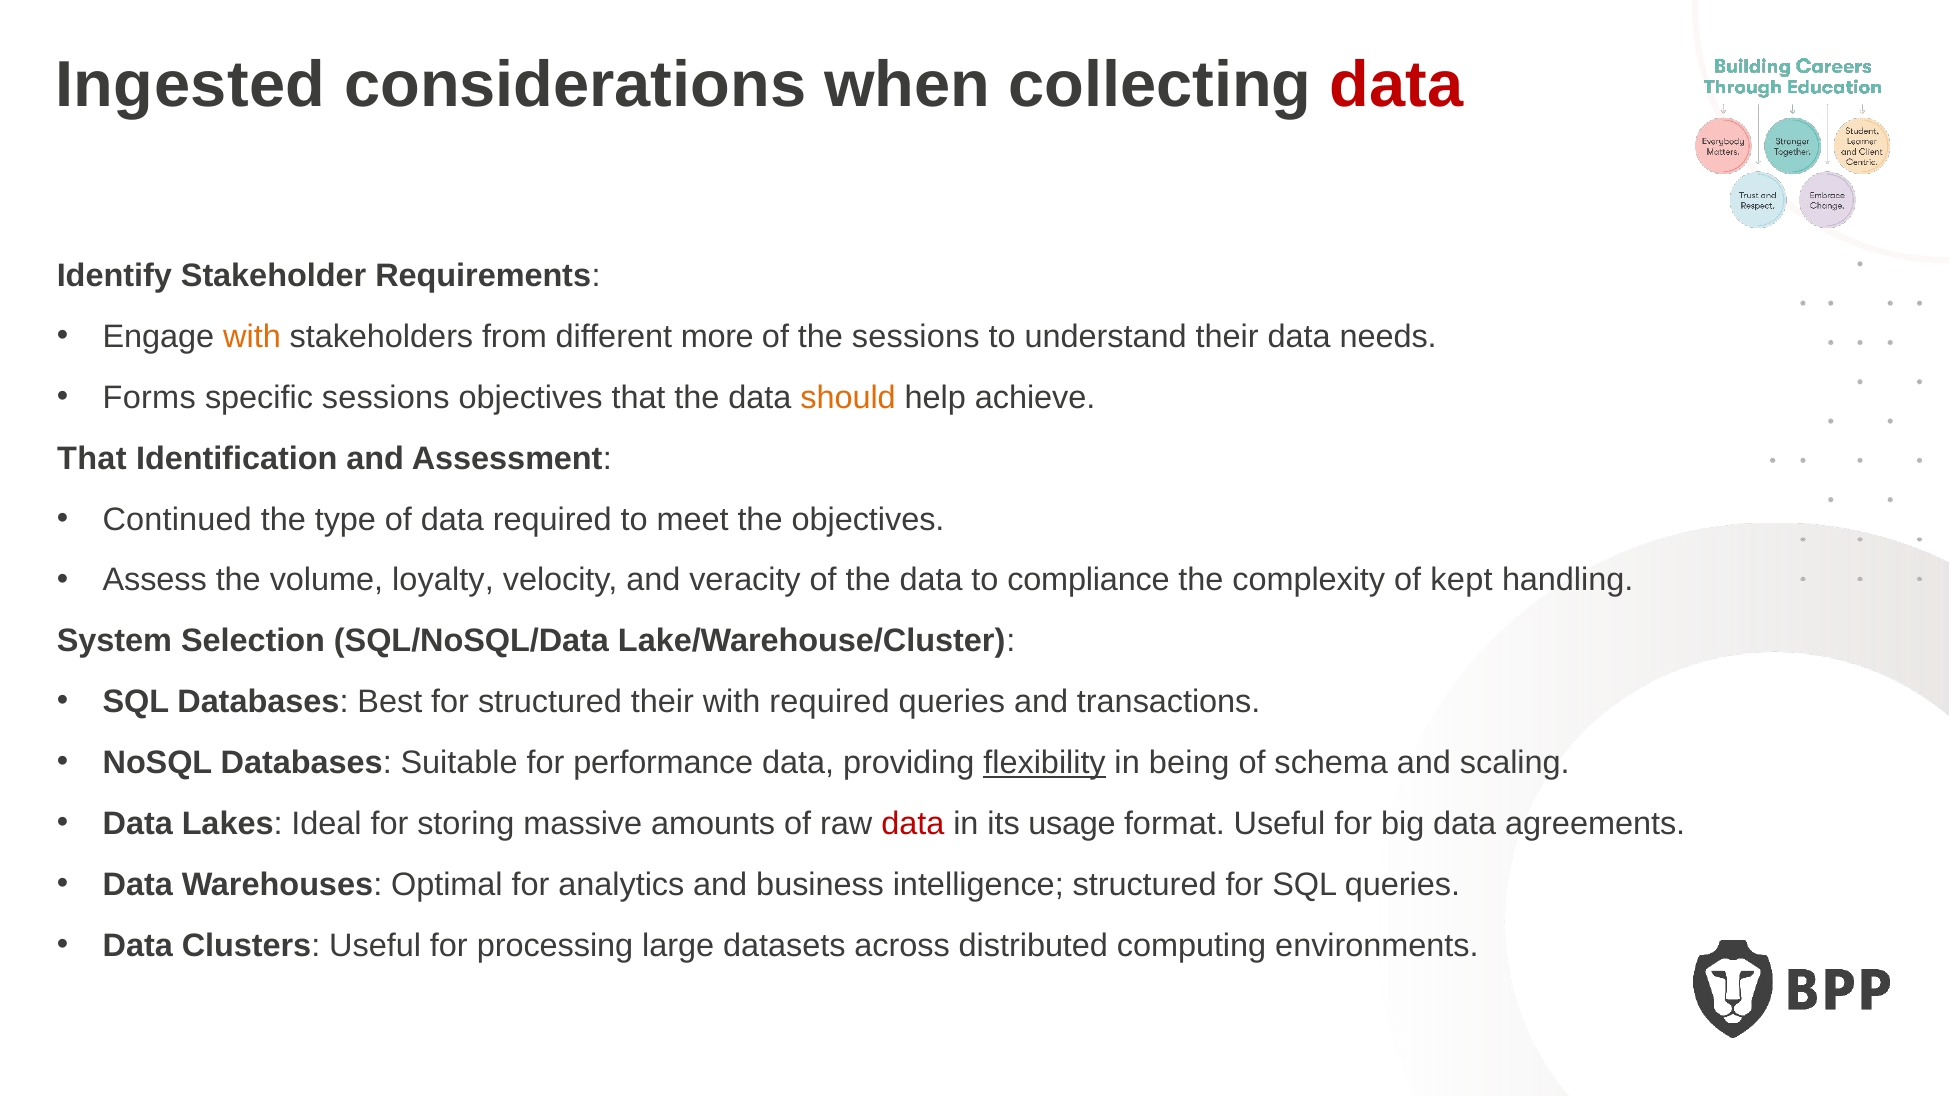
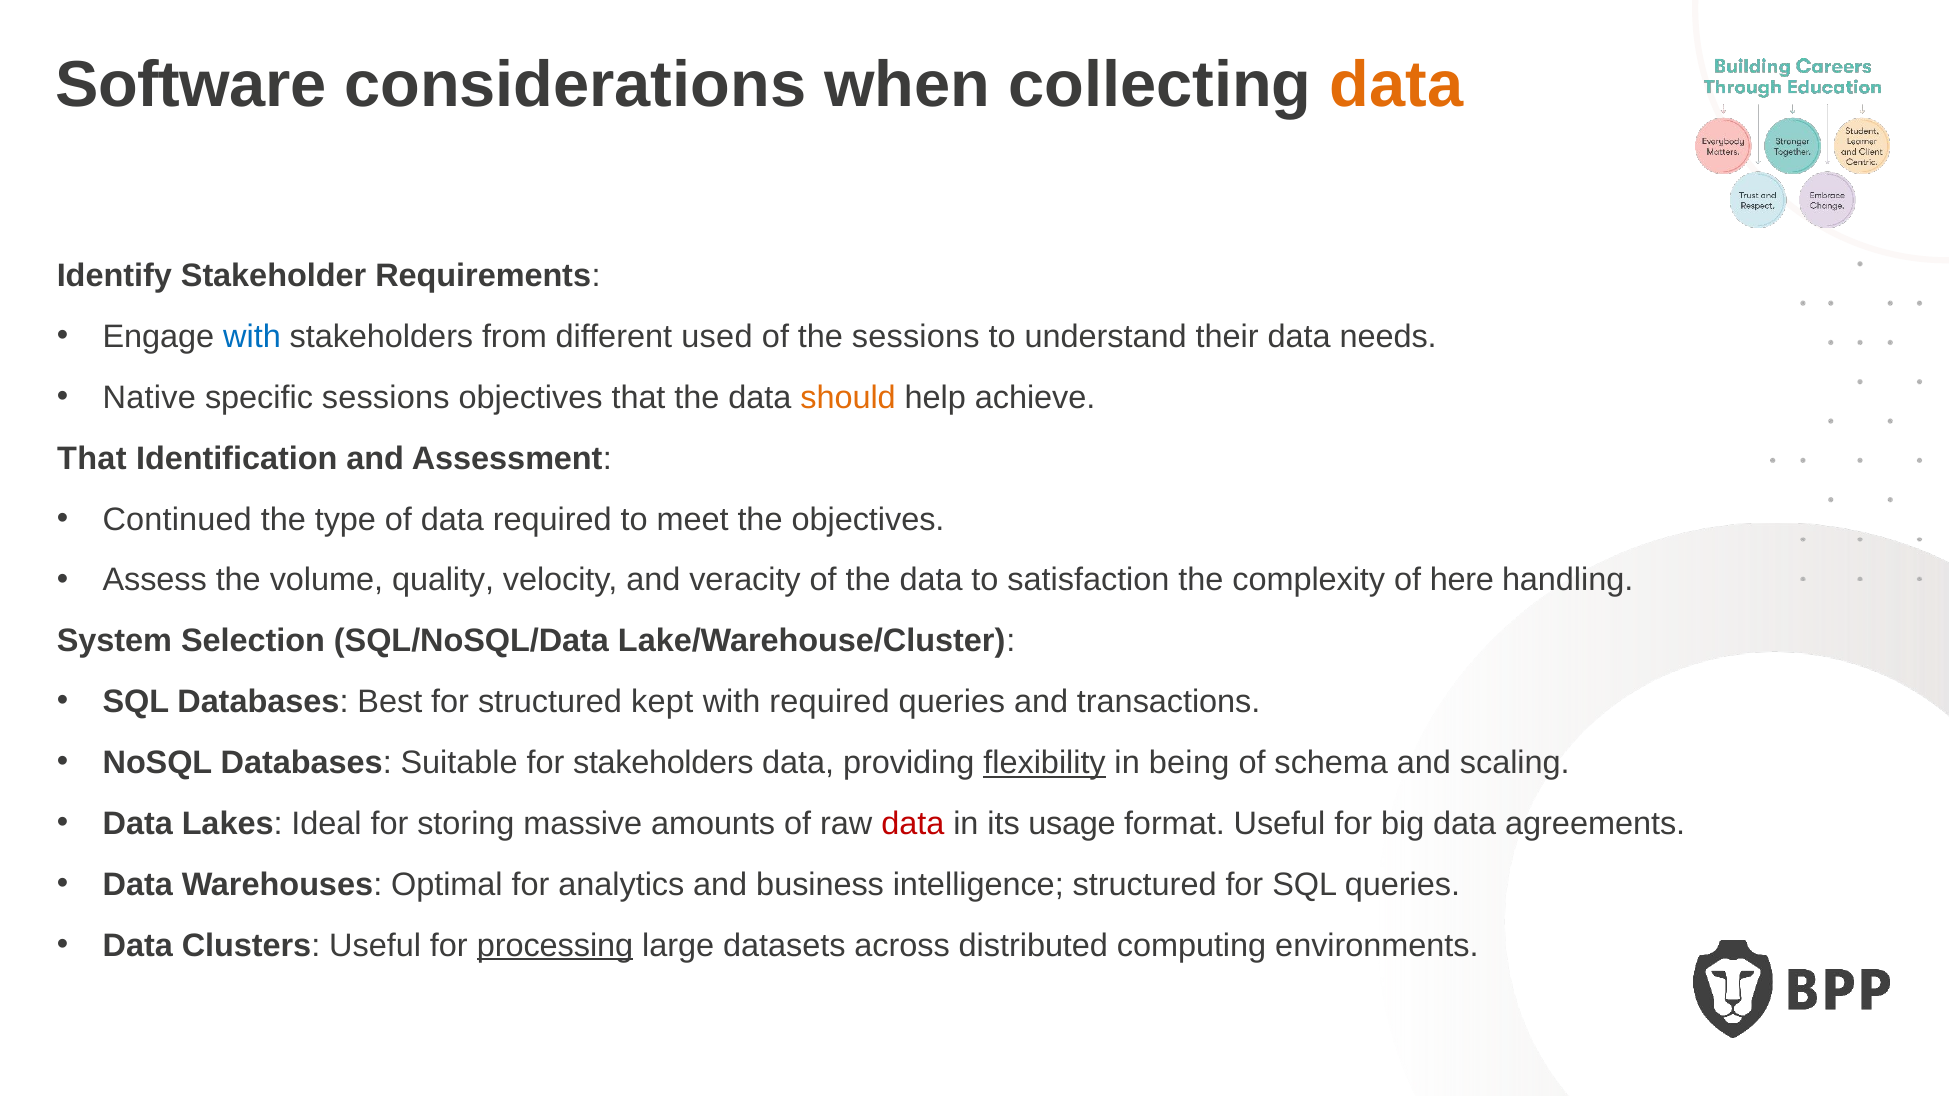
Ingested: Ingested -> Software (191, 85)
data colour: red -> orange (1396, 85)
with colour: orange -> blue (252, 337)
more: more -> used (717, 337)
Forms: Forms -> Native (149, 398)
loyalty: loyalty -> quality (443, 580)
compliance: compliance -> satisfaction (1088, 580)
kept: kept -> here (1462, 580)
structured their: their -> kept (662, 702)
for performance: performance -> stakeholders (663, 763)
processing underline: none -> present (555, 946)
